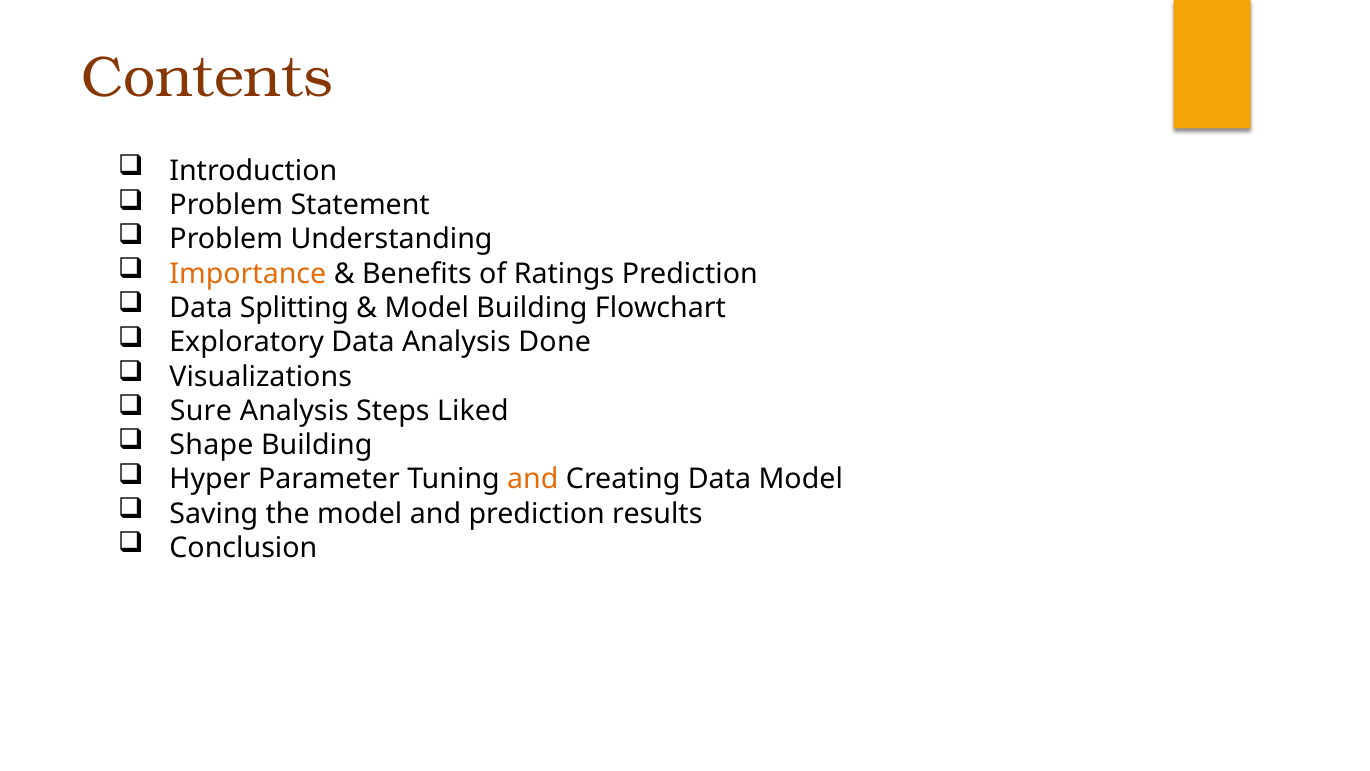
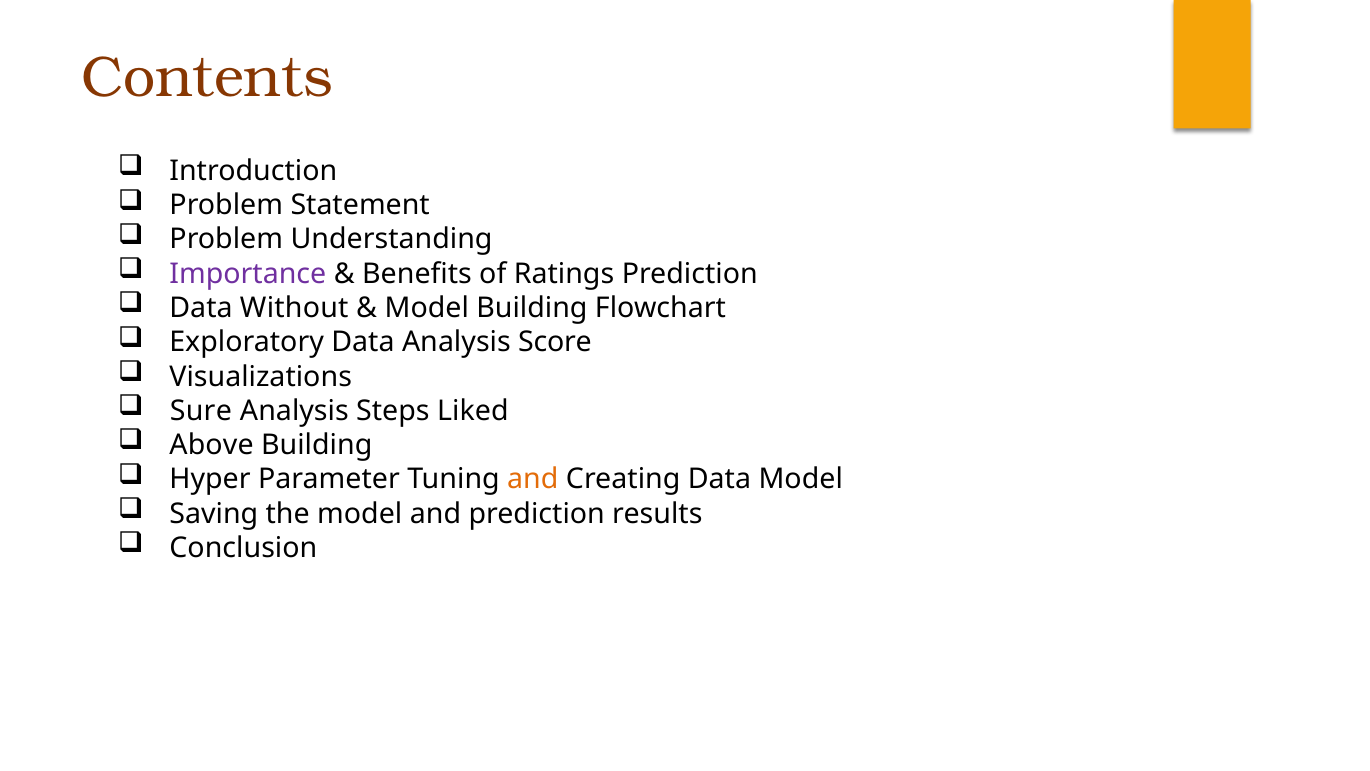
Importance colour: orange -> purple (248, 274)
Splitting: Splitting -> Without (294, 308)
Done: Done -> Score (555, 342)
Shape: Shape -> Above (212, 445)
